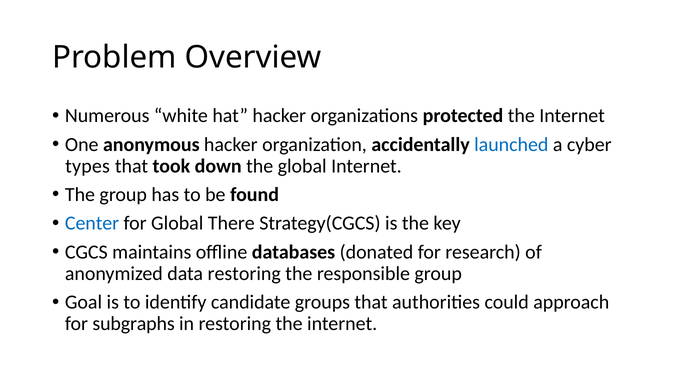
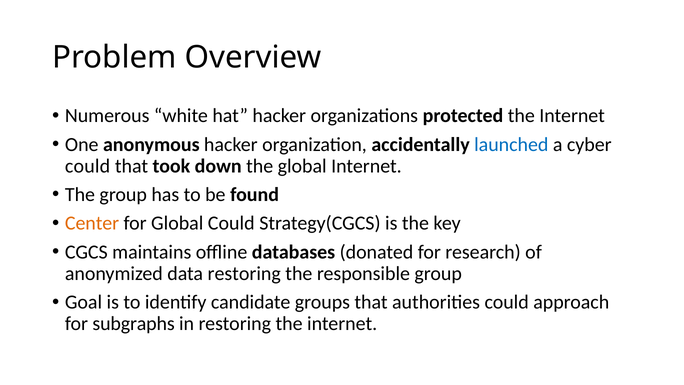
types: types -> could (88, 166)
Center colour: blue -> orange (92, 223)
Global There: There -> Could (231, 223)
